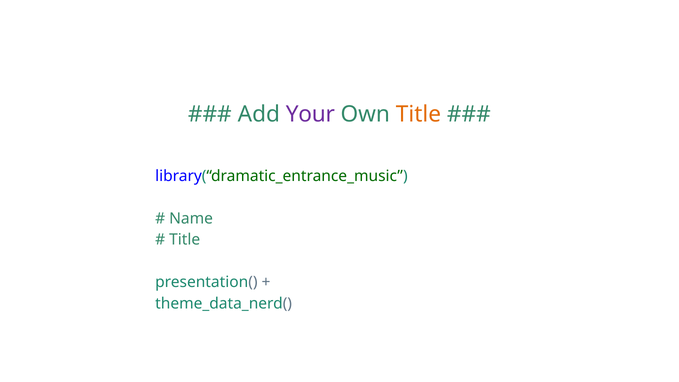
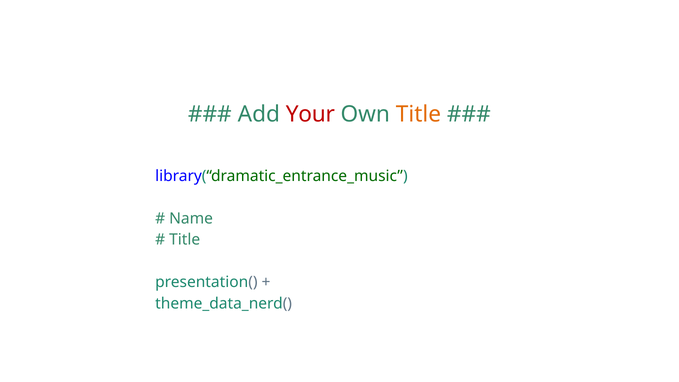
Your colour: purple -> red (310, 114)
